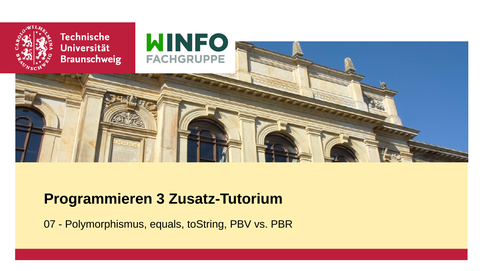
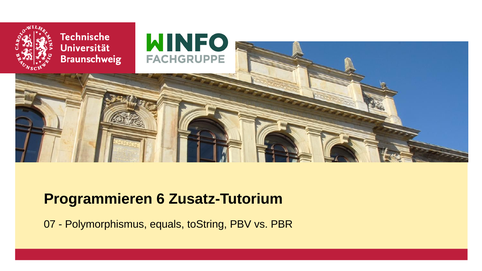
3: 3 -> 6 (161, 199)
